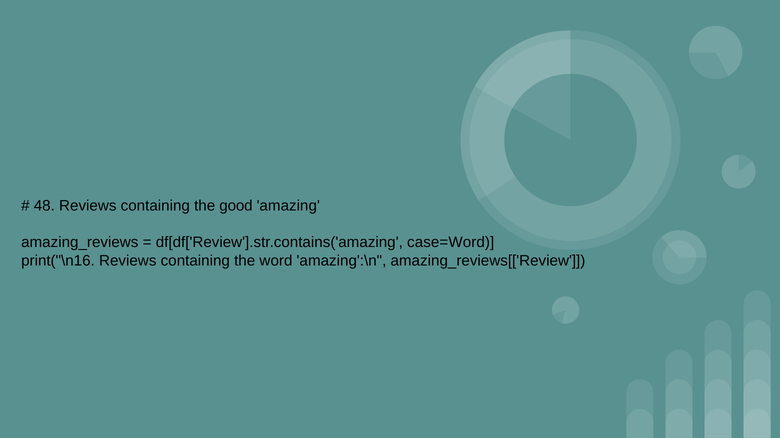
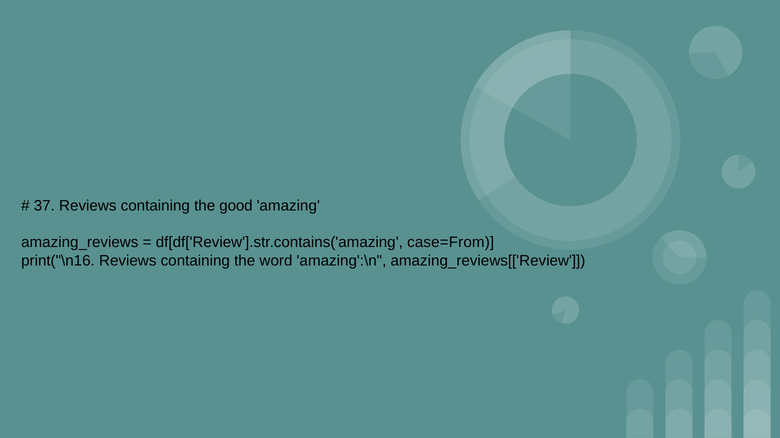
48: 48 -> 37 (44, 206)
case=Word: case=Word -> case=From (451, 243)
